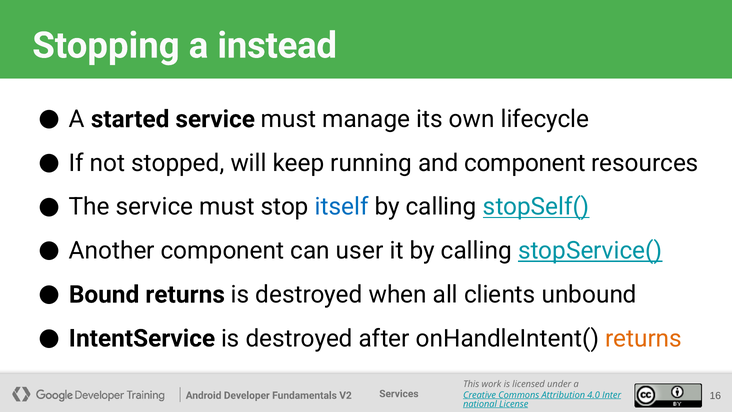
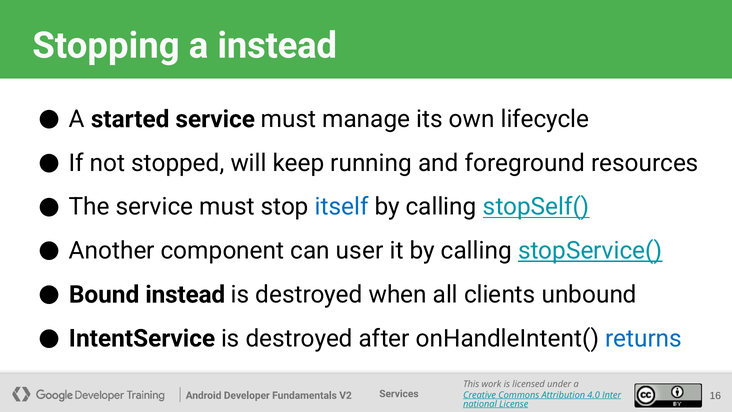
and component: component -> foreground (525, 163)
Bound returns: returns -> instead (185, 294)
returns colour: orange -> blue (643, 338)
